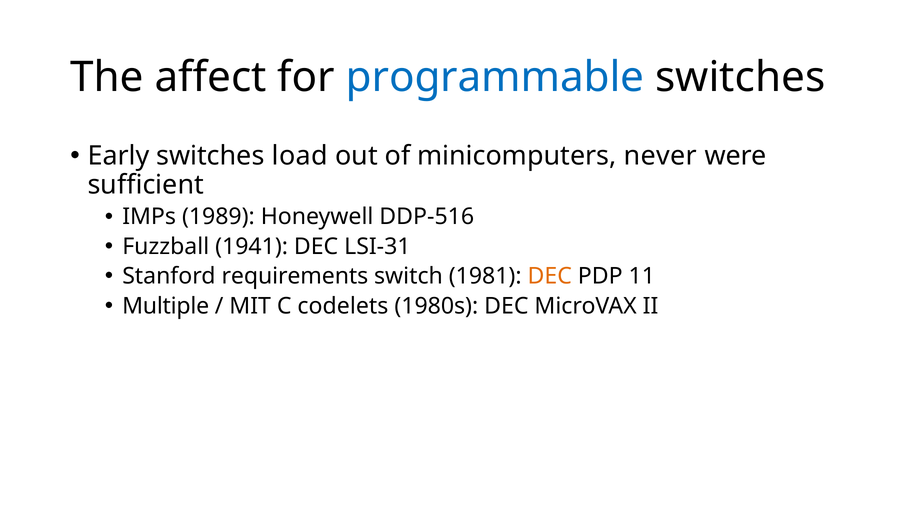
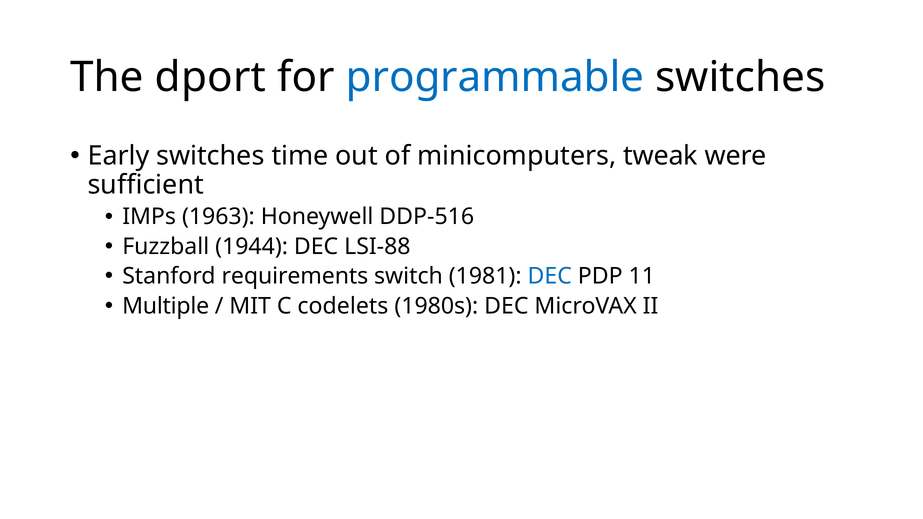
affect: affect -> dport (210, 78)
load: load -> time (300, 156)
never: never -> tweak (661, 156)
1989: 1989 -> 1963 (218, 217)
1941: 1941 -> 1944 (252, 247)
LSI-31: LSI-31 -> LSI-88 (377, 247)
DEC colour: orange -> blue (550, 276)
